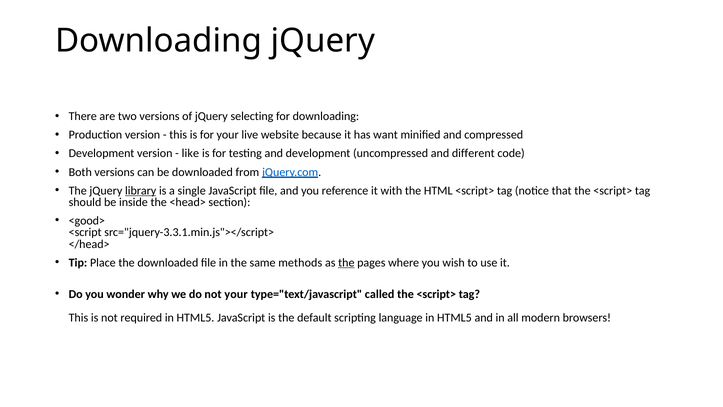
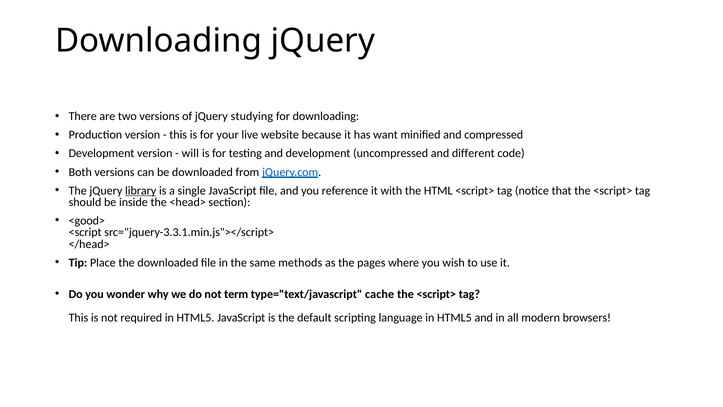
selecting: selecting -> studying (252, 116)
like: like -> will (190, 153)
the underline: present -> none (346, 262)
not your: your -> term (236, 294)
called: called -> cache (380, 294)
